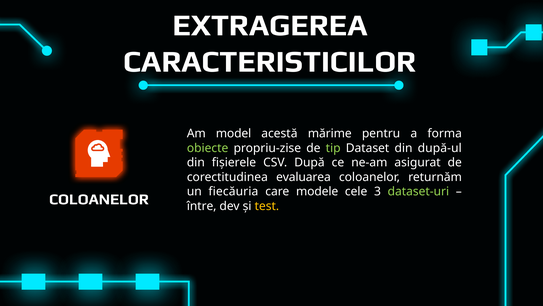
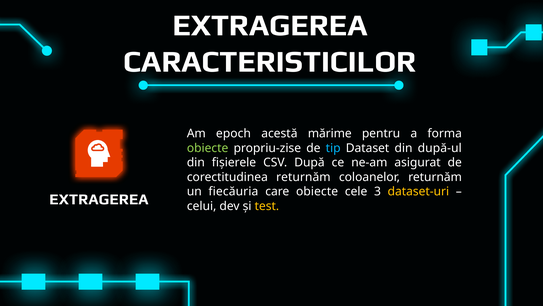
model: model -> epoch (233, 133)
tip colour: light green -> light blue (333, 148)
corectitudinea evaluarea: evaluarea -> returnăm (303, 177)
care modele: modele -> obiecte (317, 191)
dataset-uri colour: light green -> yellow (418, 191)
COLOANELOR: COLOANELOR -> EXTRAGEREA (99, 199)
între: între -> celui (202, 206)
